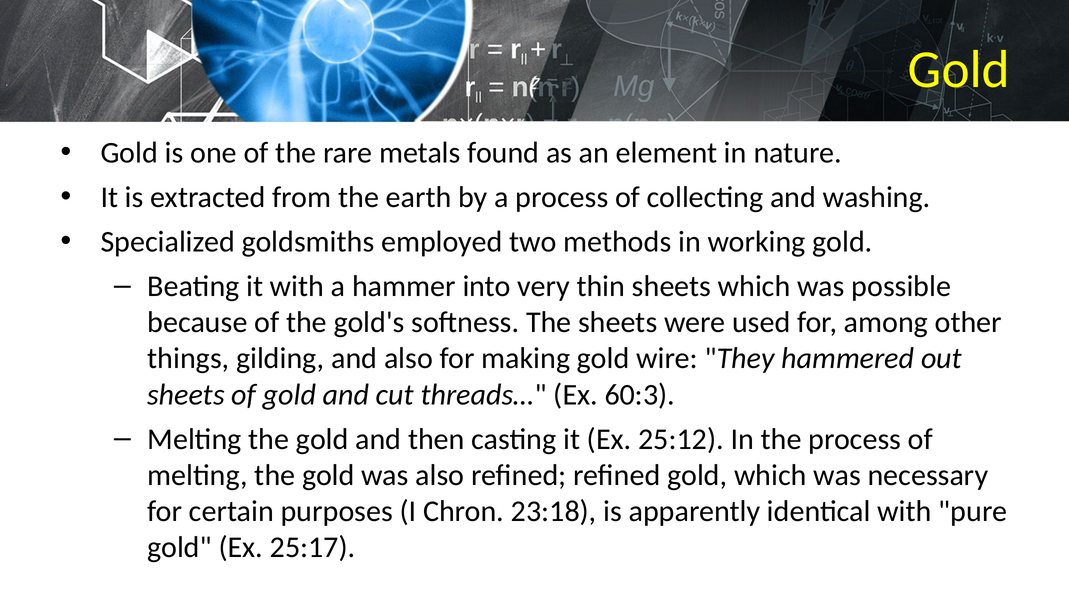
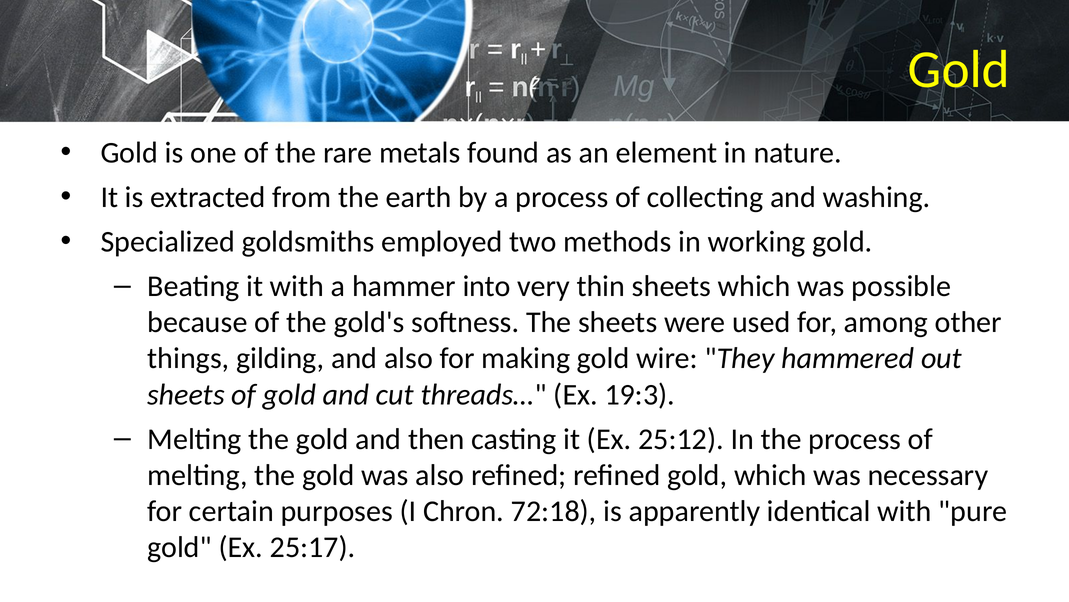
60:3: 60:3 -> 19:3 (640, 394)
23:18: 23:18 -> 72:18 (554, 511)
